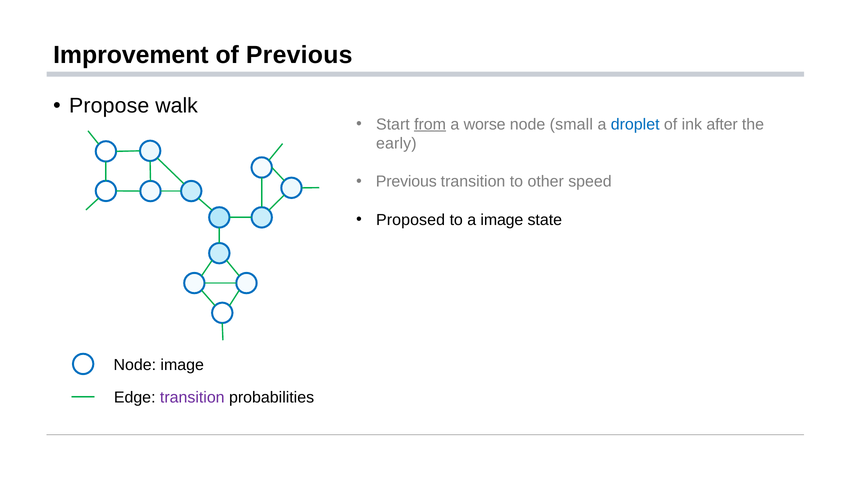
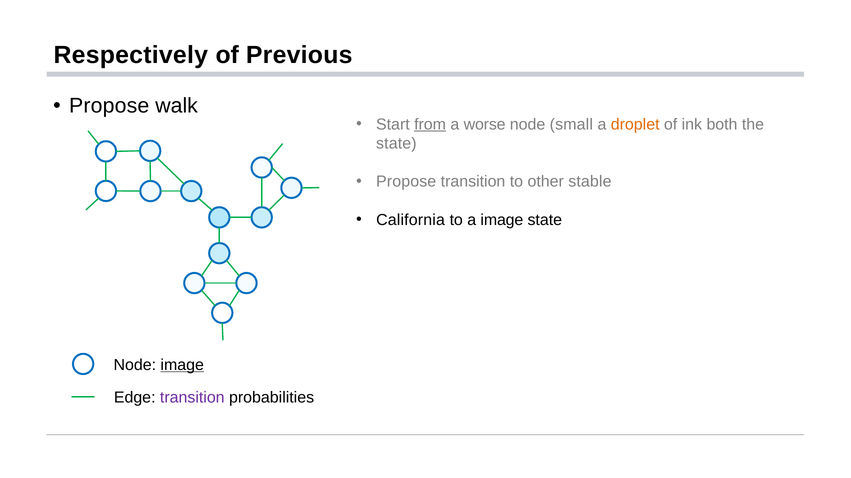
Improvement: Improvement -> Respectively (131, 55)
droplet colour: blue -> orange (635, 124)
after: after -> both (722, 124)
early: early -> state (396, 144)
Previous: Previous -> Propose (406, 182)
speed: speed -> stable (590, 182)
Proposed: Proposed -> California (411, 220)
image underline: none -> present (182, 365)
